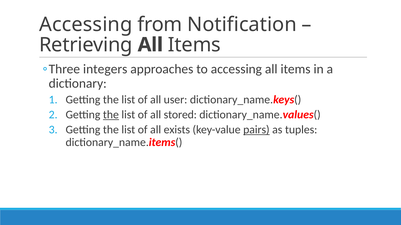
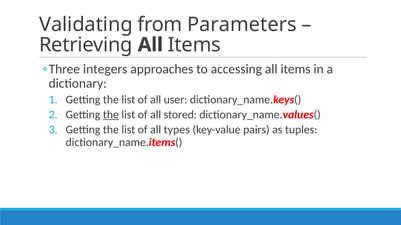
Accessing: Accessing -> Validating (86, 24)
Notification: Notification -> Parameters (242, 24)
exists: exists -> types (177, 130)
pairs underline: present -> none (256, 130)
